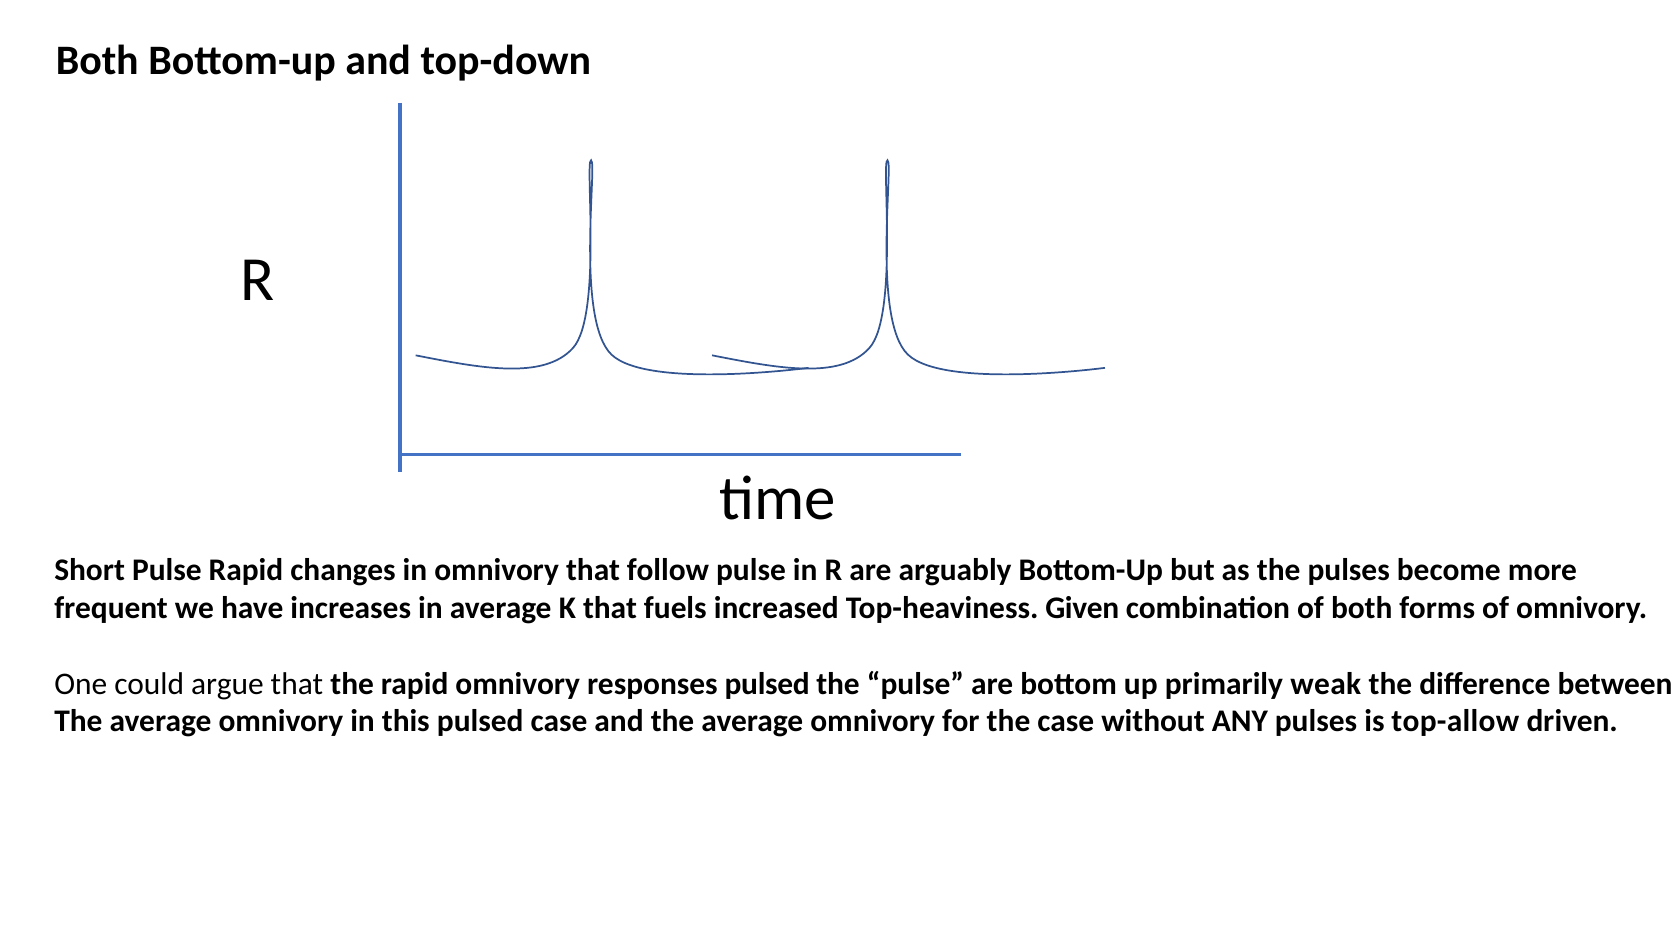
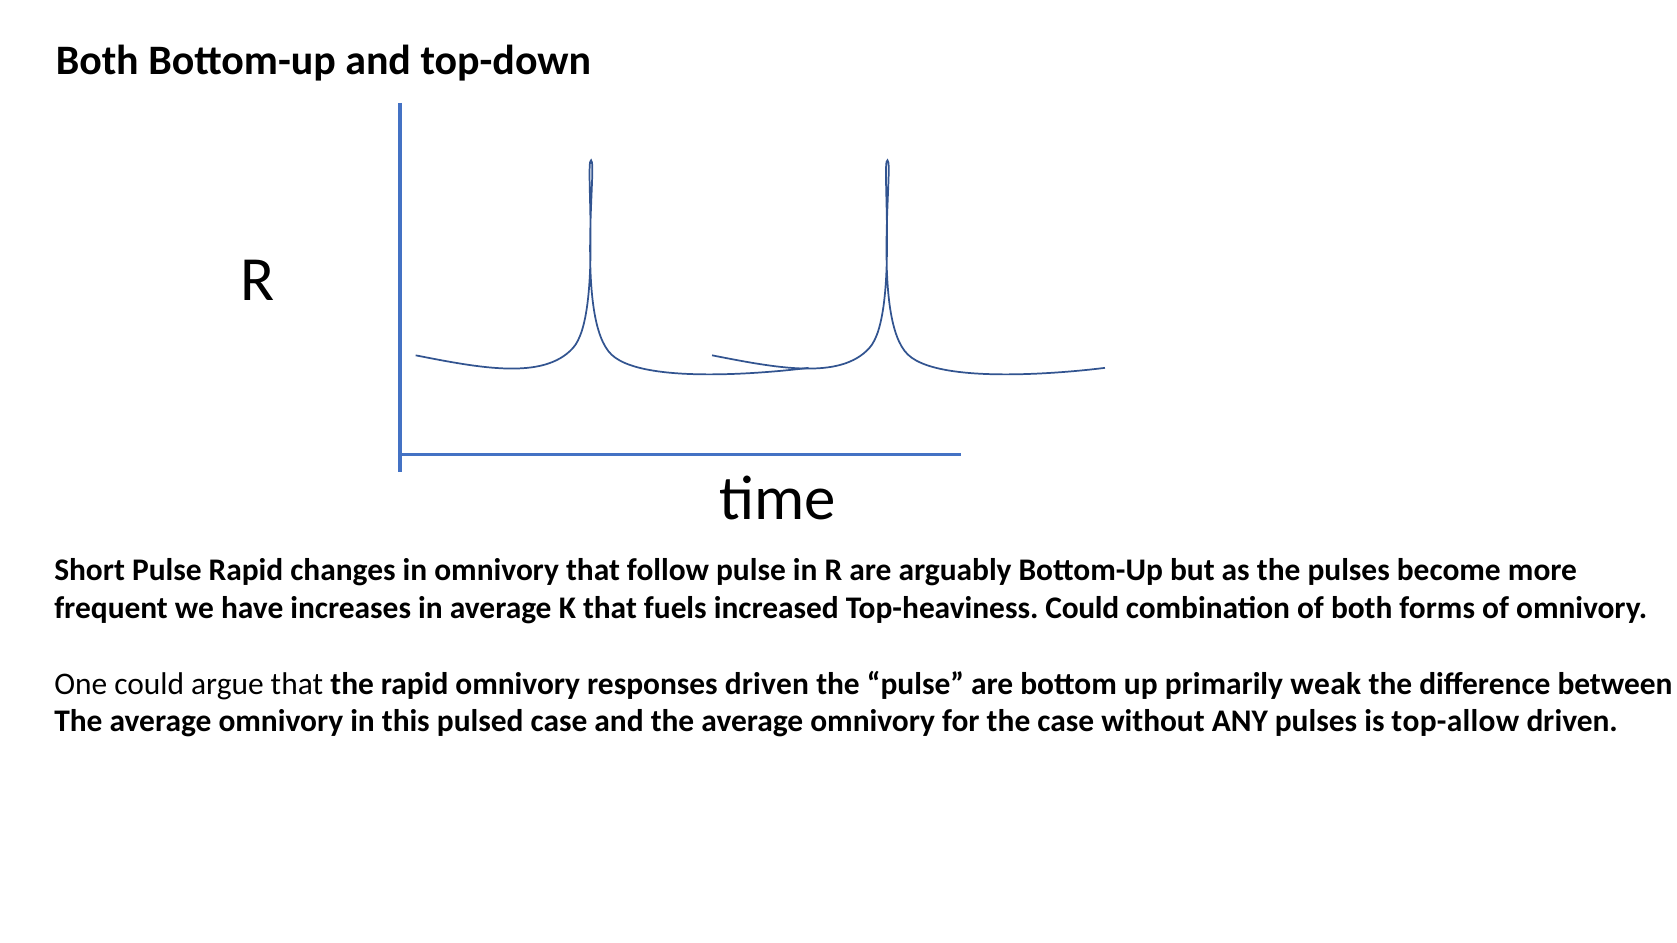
Top-heaviness Given: Given -> Could (1082, 608)
responses pulsed: pulsed -> driven (767, 684)
